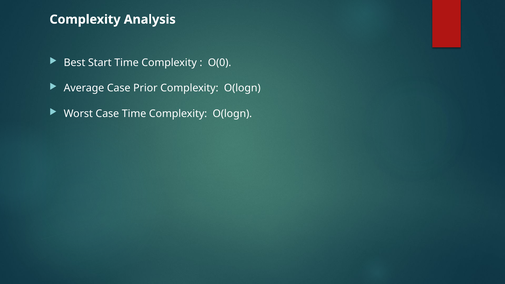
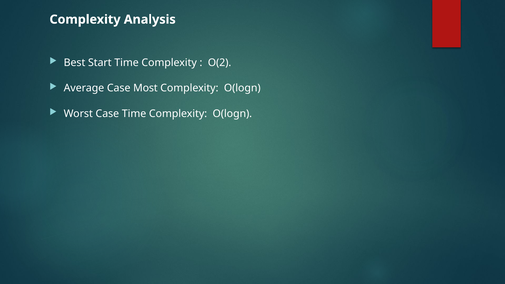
O(0: O(0 -> O(2 (220, 63)
Prior: Prior -> Most (145, 88)
